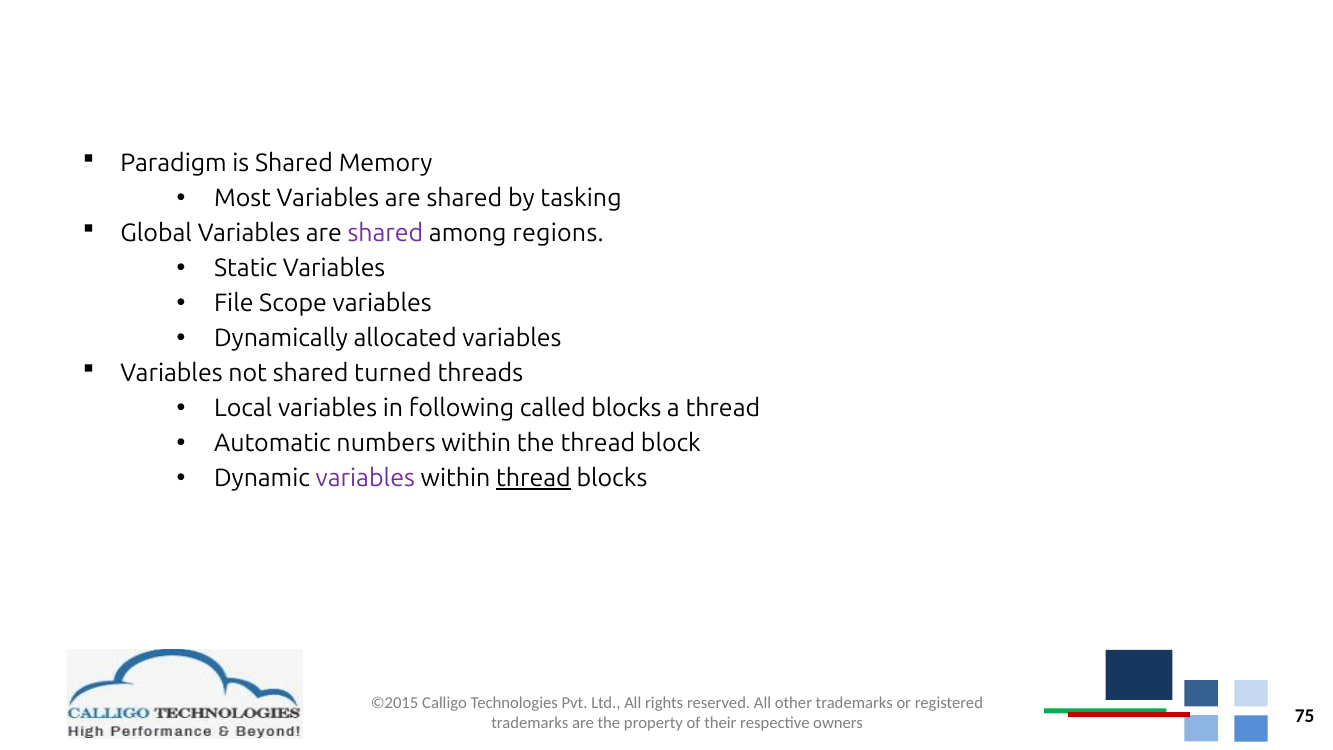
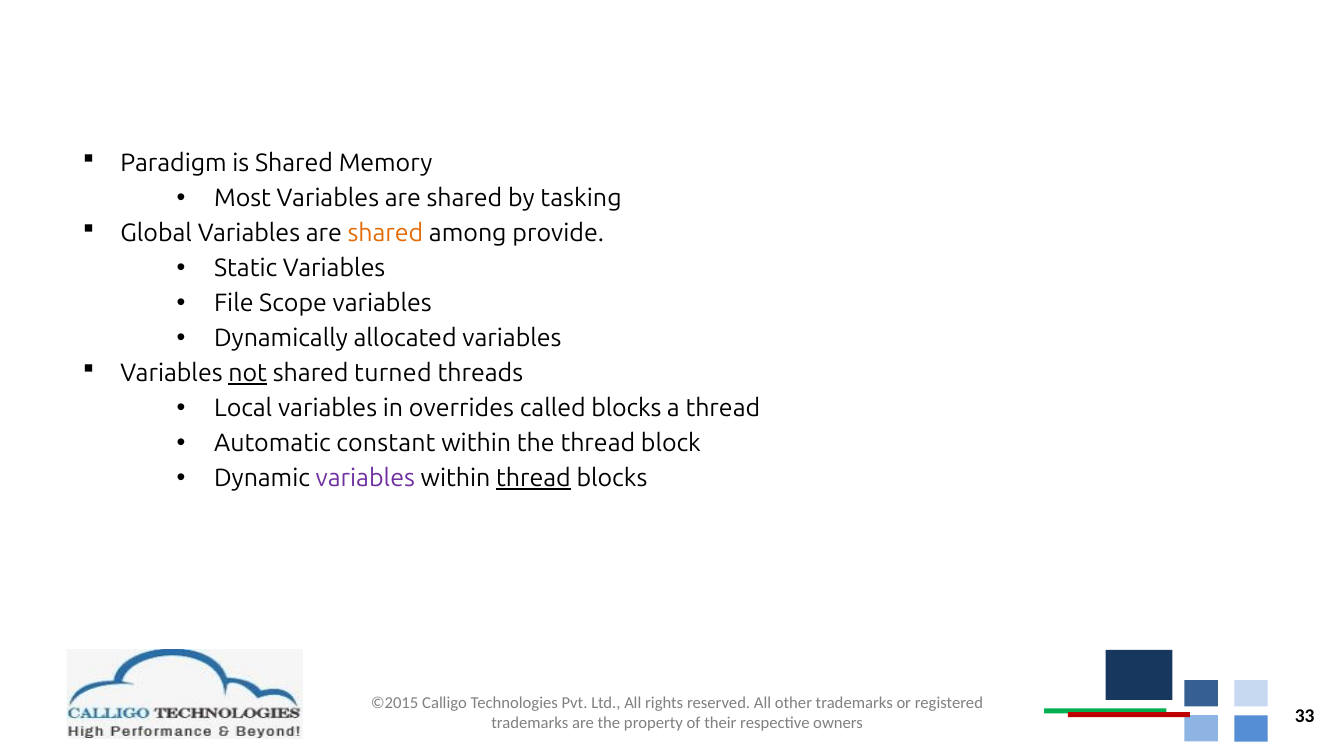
shared colour: purple -> orange (385, 233)
regions: regions -> provide (558, 233)
not underline: none -> present (248, 373)
following: following -> overrides (461, 408)
numbers: numbers -> constant (386, 443)
75: 75 -> 33 (1305, 716)
